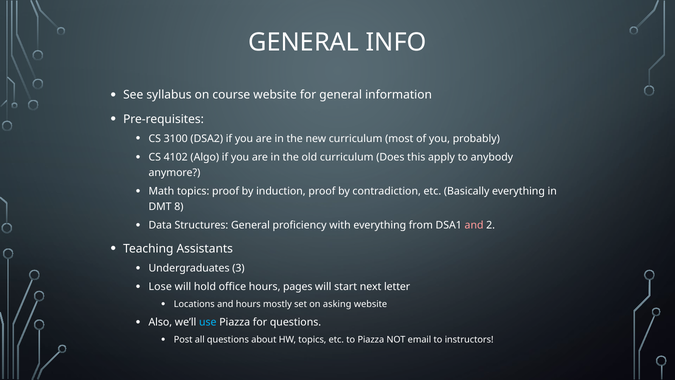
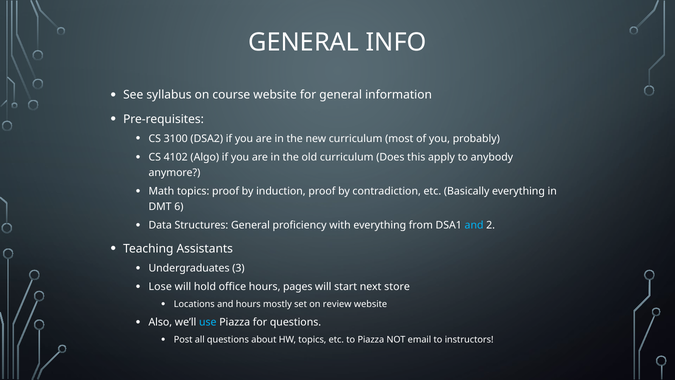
8: 8 -> 6 (179, 206)
and colour: pink -> light blue (474, 225)
letter: letter -> store (397, 287)
asking: asking -> review (337, 304)
